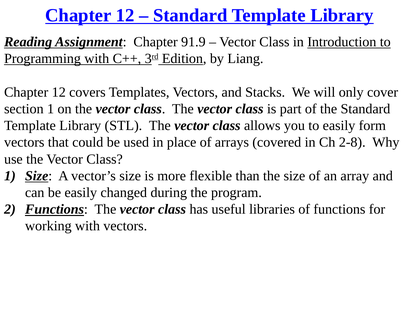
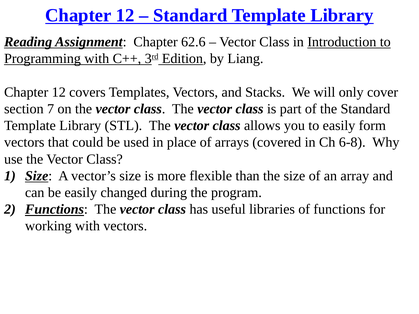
91.9: 91.9 -> 62.6 (193, 42)
section 1: 1 -> 7 (51, 109)
2-8: 2-8 -> 6-8 (352, 142)
